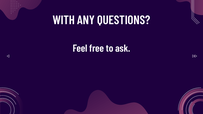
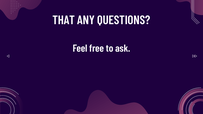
WITH: WITH -> THAT (64, 20)
